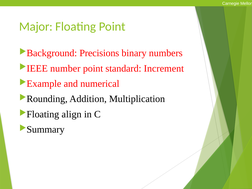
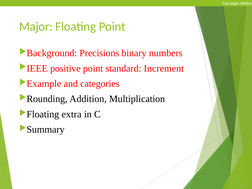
number: number -> positive (65, 68)
numerical: numerical -> categories (100, 84)
align: align -> extra (72, 114)
